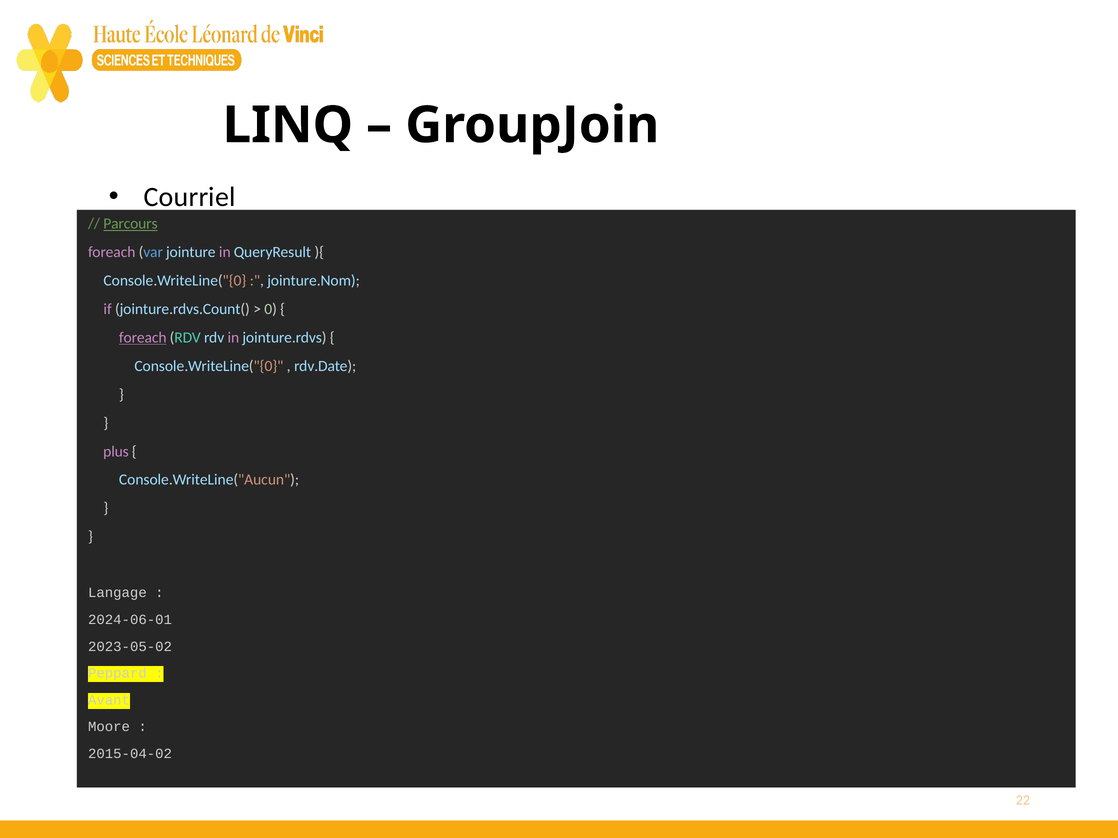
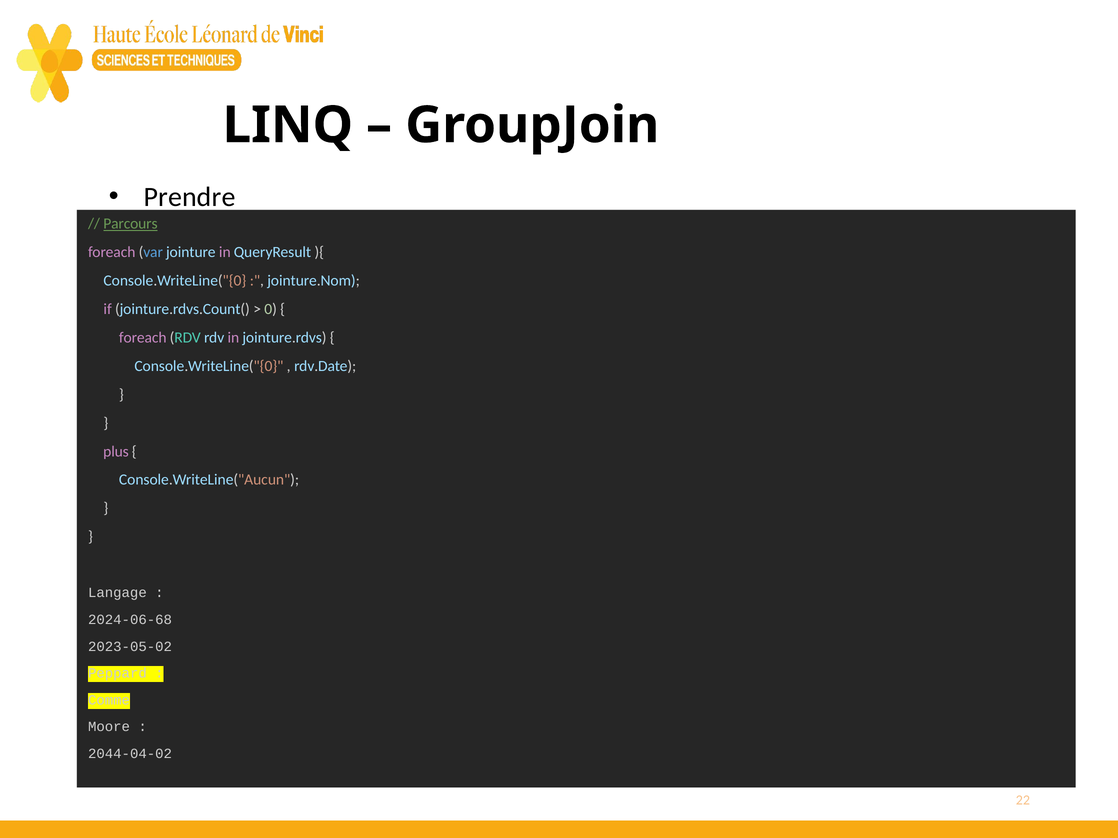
Courriel: Courriel -> Prendre (190, 197)
foreach underline: present -> none (143, 338)
2024-06-01: 2024-06-01 -> 2024-06-68 (130, 620)
Avant: Avant -> Comme (109, 700)
2015-04-02: 2015-04-02 -> 2044-04-02 (130, 754)
